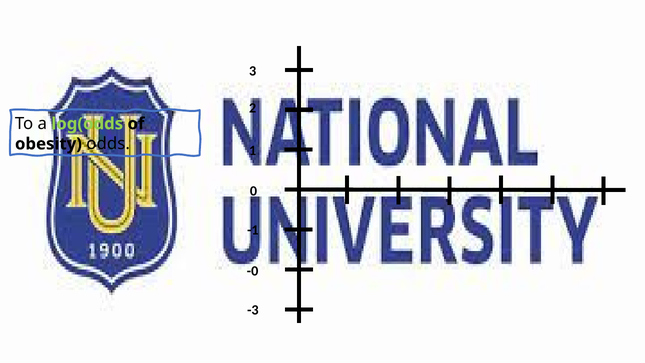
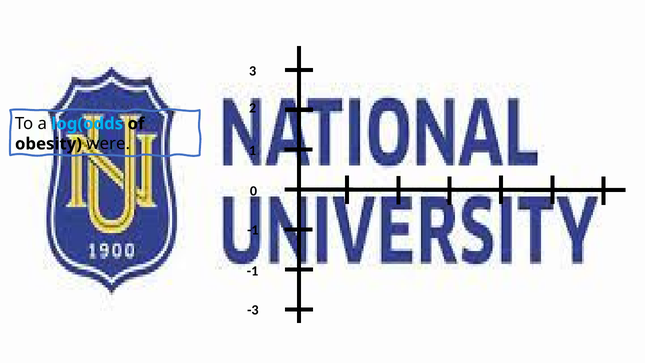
log(odds colour: light green -> light blue (87, 124)
odds: odds -> were (108, 144)
-0: -0 -> -1 (253, 271)
